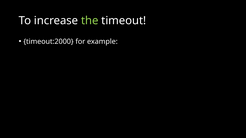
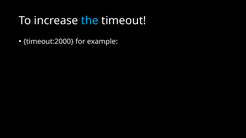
the colour: light green -> light blue (90, 21)
